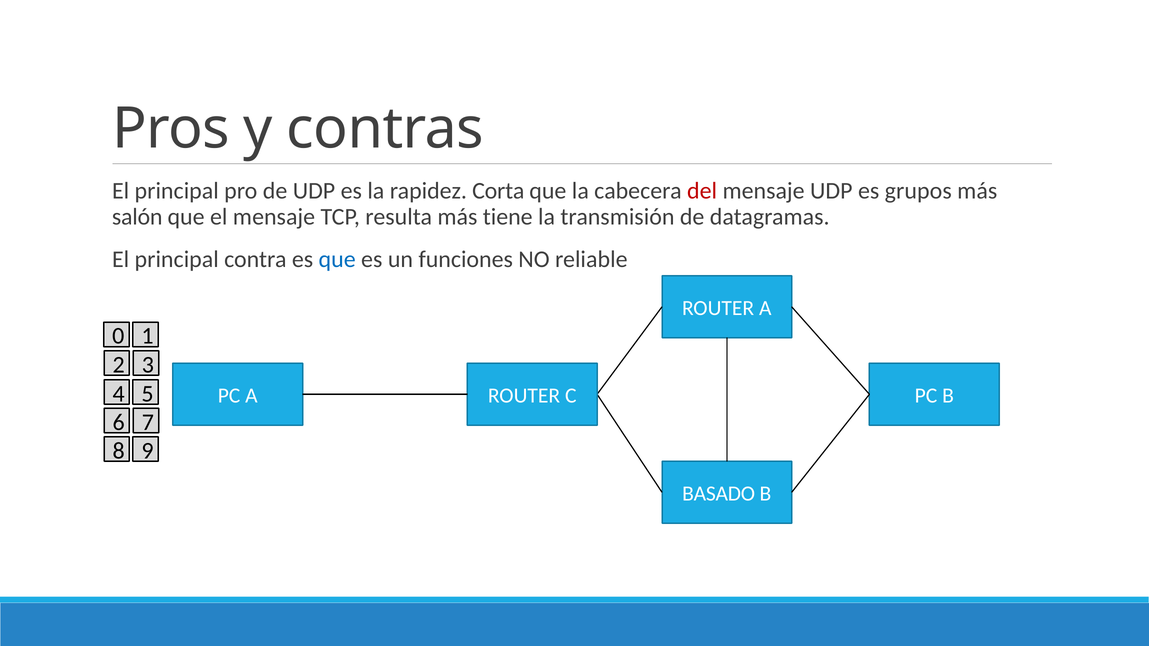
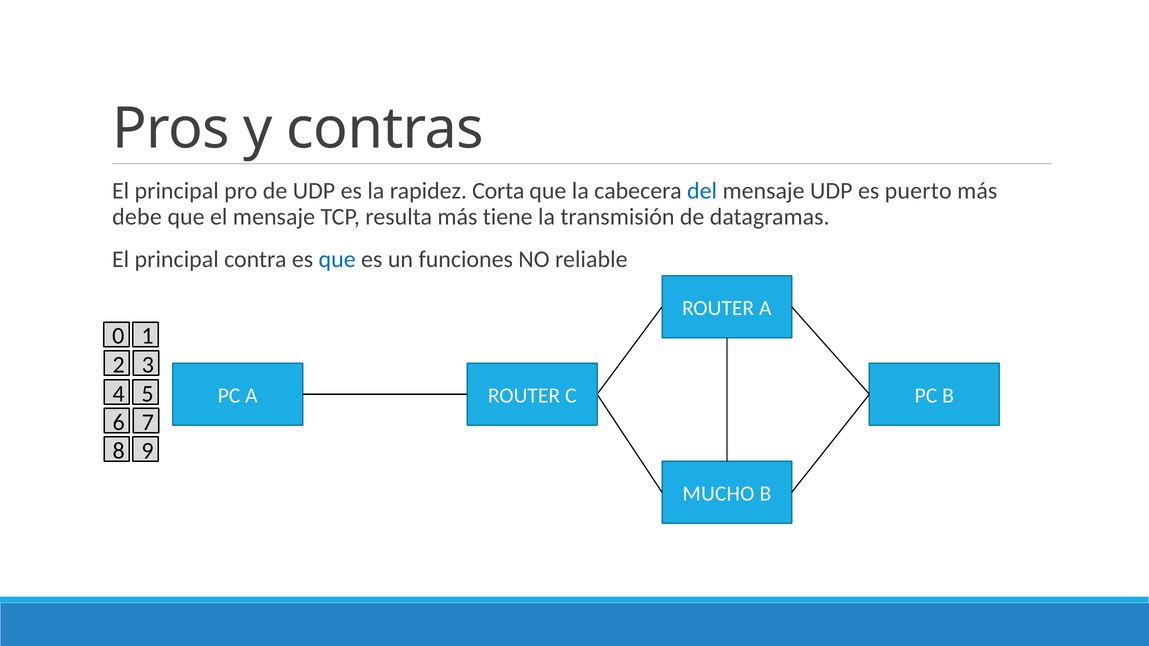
del colour: red -> blue (702, 191)
grupos: grupos -> puerto (918, 191)
salón: salón -> debe (137, 217)
BASADO: BASADO -> MUCHO (718, 494)
